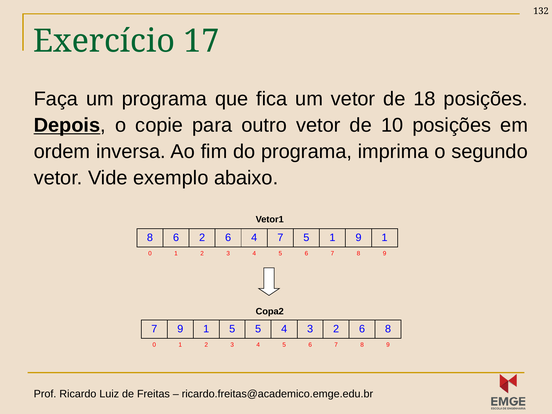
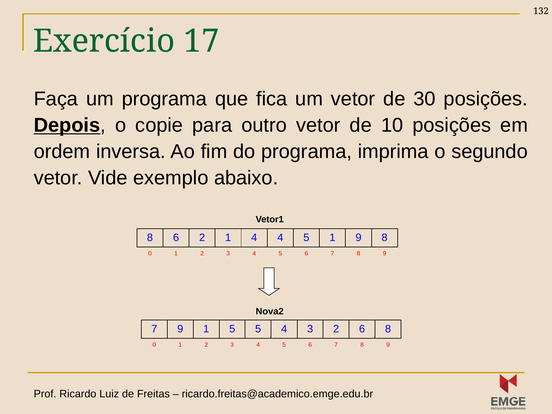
18: 18 -> 30 (425, 99)
6 2 6: 6 -> 1 (228, 238)
4 7: 7 -> 4 (280, 238)
1 9 1: 1 -> 8 (385, 238)
Copa2: Copa2 -> Nova2 (270, 311)
